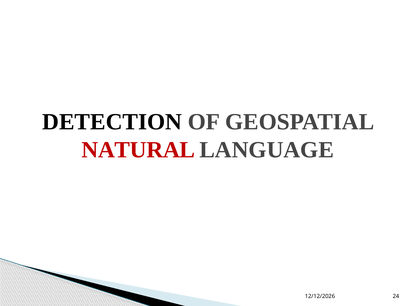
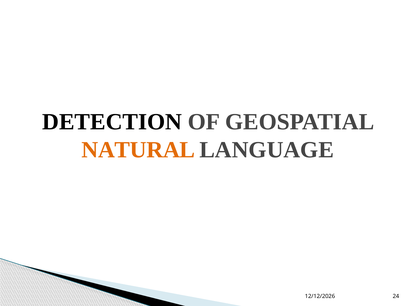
NATURAL colour: red -> orange (138, 150)
